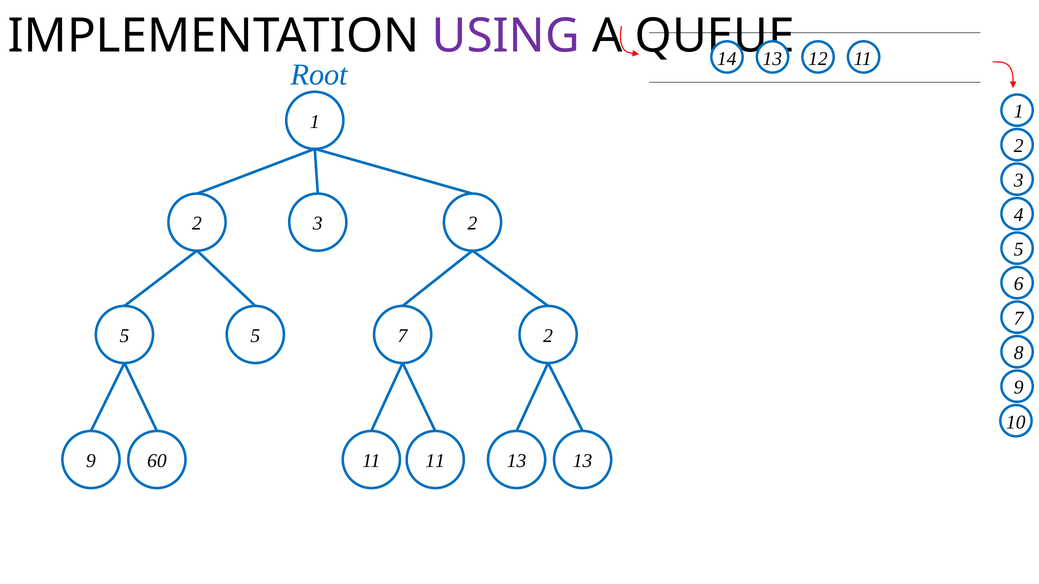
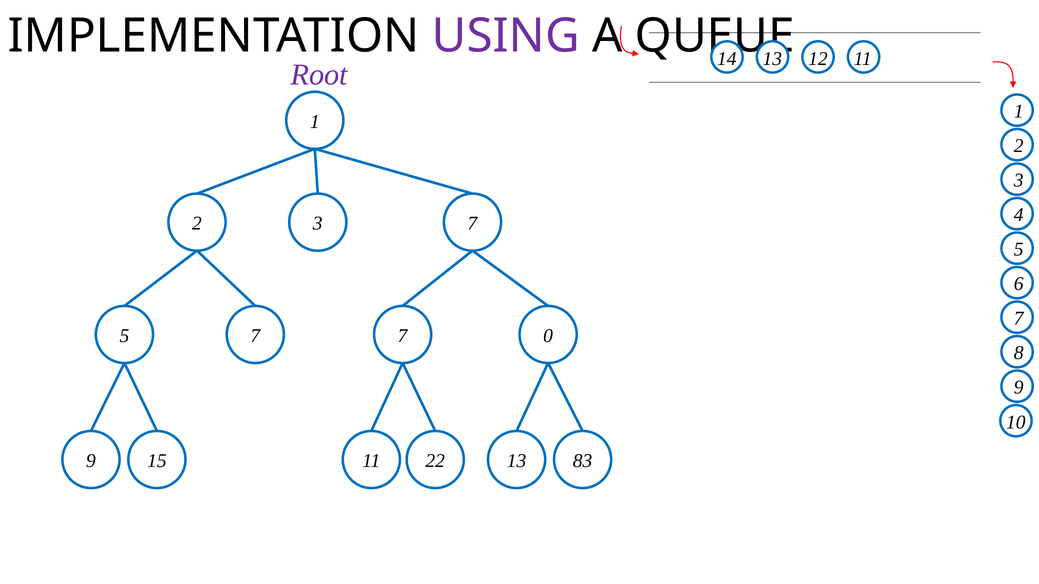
Root colour: blue -> purple (319, 75)
2 2: 2 -> 7 (472, 224)
5 5: 5 -> 7 (255, 336)
7 2: 2 -> 0 (548, 336)
60: 60 -> 15 (157, 461)
11 11: 11 -> 22 (435, 461)
13 13: 13 -> 83 (583, 461)
